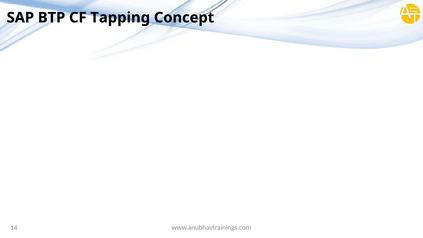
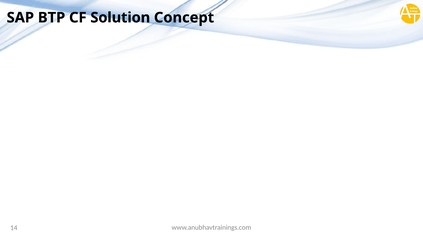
Tapping: Tapping -> Solution (120, 18)
